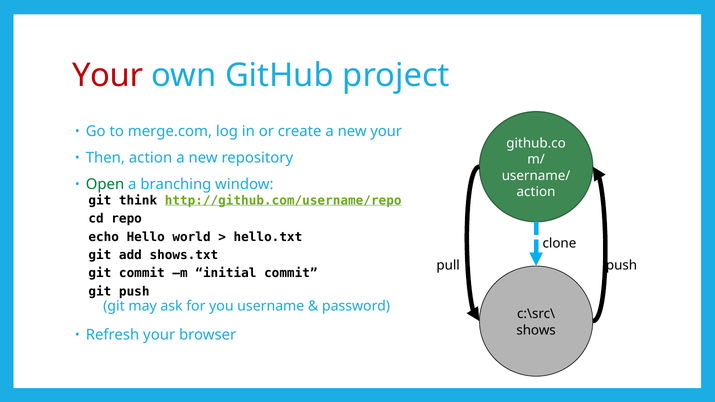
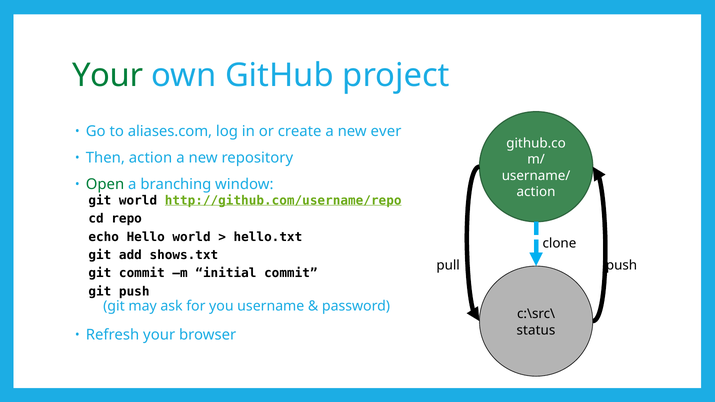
Your colour: red -> green (108, 75)
merge.com: merge.com -> aliases.com (170, 131)
new your: your -> ever (386, 131)
git think: think -> world (138, 201)
shows: shows -> status (536, 330)
